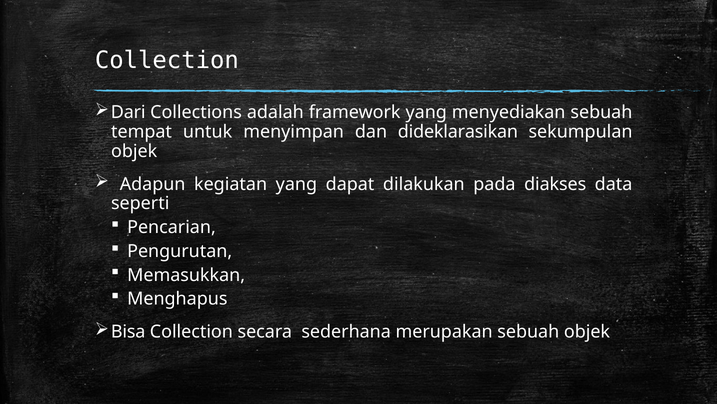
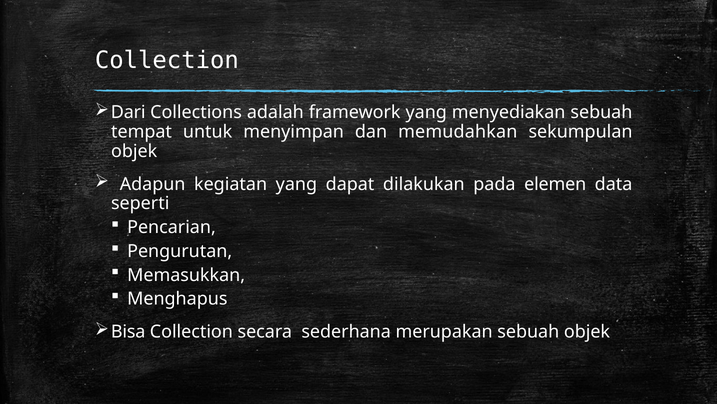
dideklarasikan: dideklarasikan -> memudahkan (458, 132)
diakses: diakses -> elemen (555, 184)
